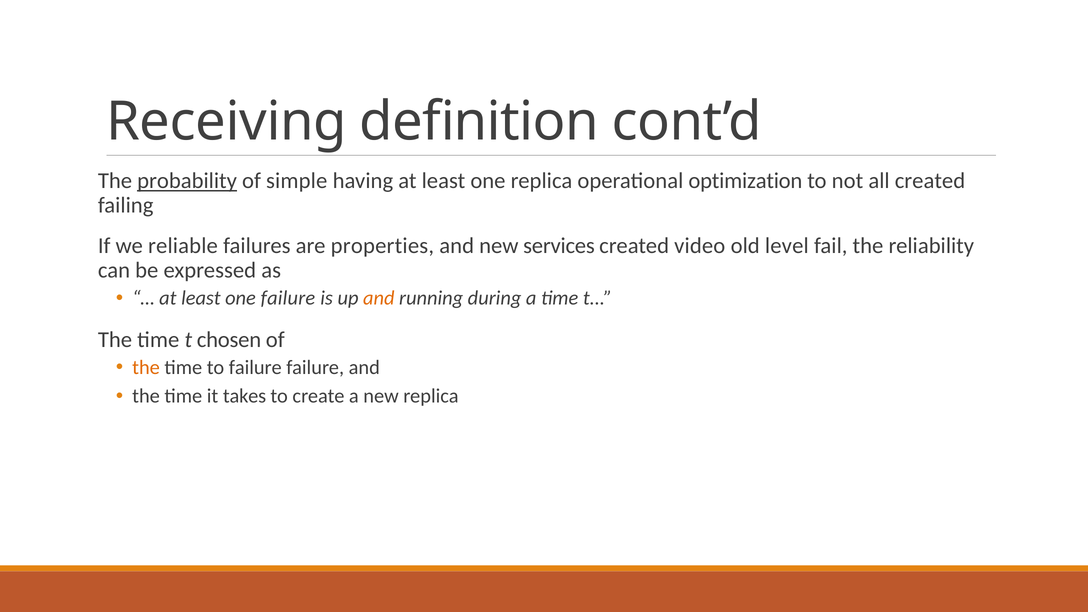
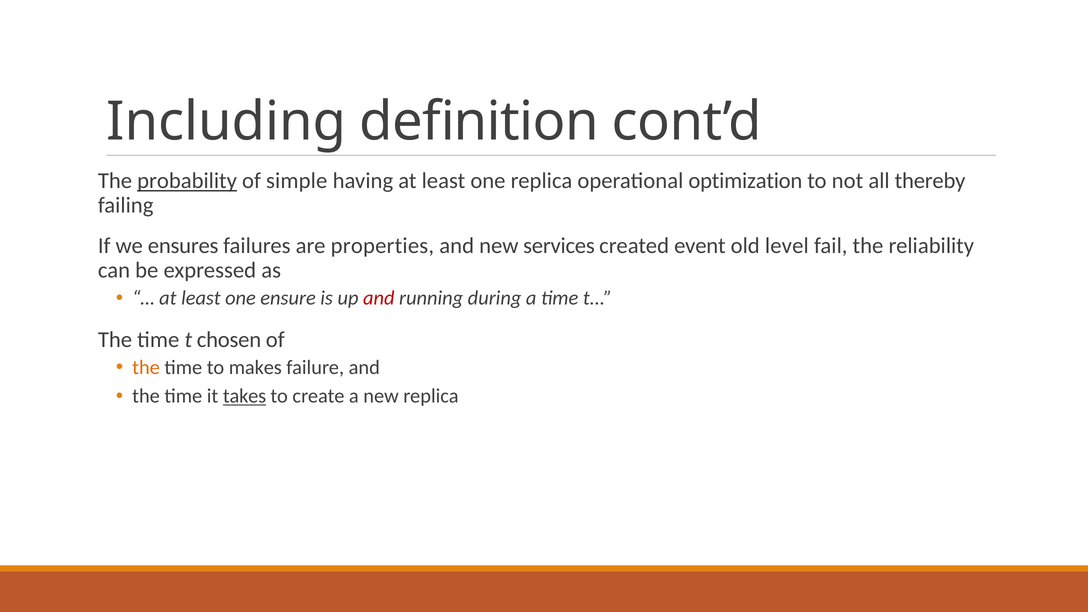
Receiving: Receiving -> Including (226, 122)
all created: created -> thereby (930, 181)
reliable: reliable -> ensures (183, 246)
video: video -> event (700, 246)
one failure: failure -> ensure (288, 298)
and colour: orange -> red (379, 298)
to failure: failure -> makes (255, 367)
takes underline: none -> present (245, 396)
